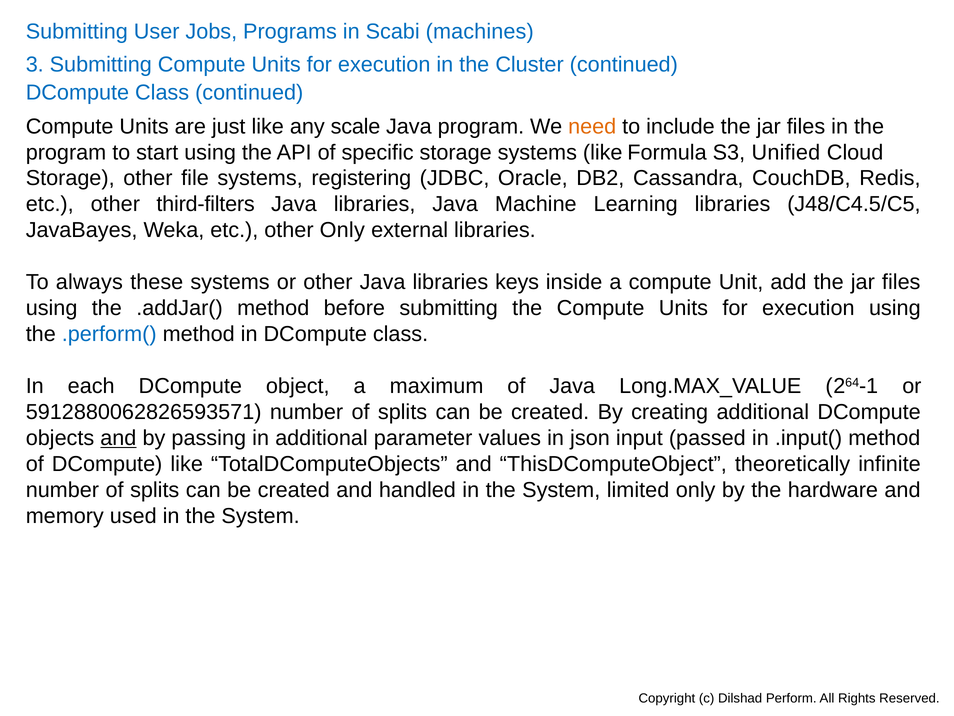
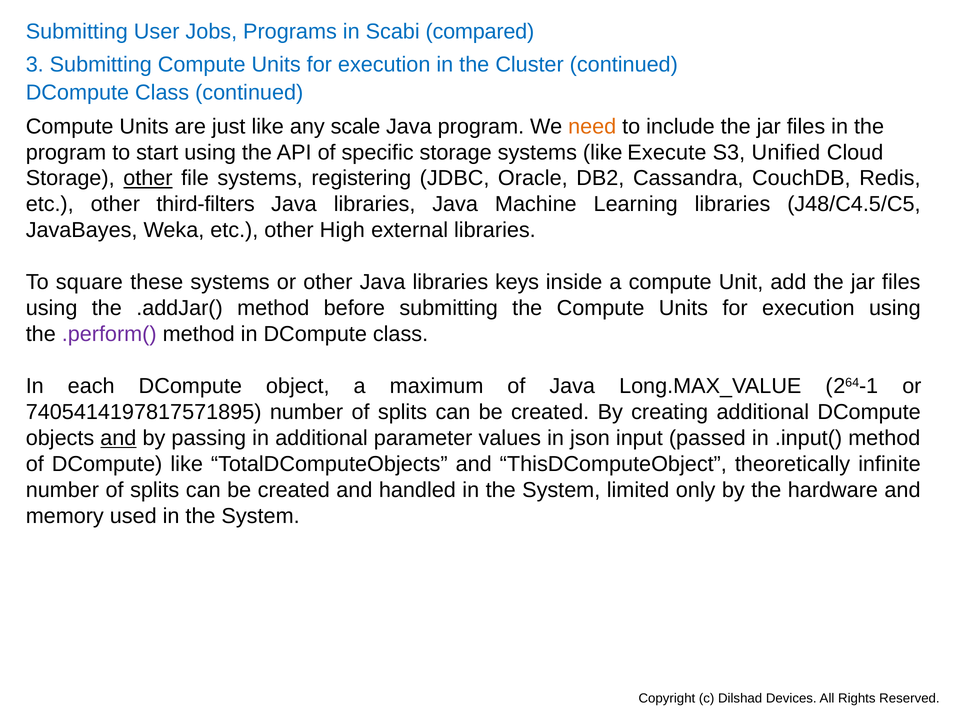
machines: machines -> compared (480, 32)
Formula: Formula -> Execute (667, 152)
other underline: none -> present (148, 178)
other Only: Only -> High (342, 230)
always: always -> square (89, 282)
.perform( colour: blue -> purple (109, 334)
5912880062826593571: 5912880062826593571 -> 7405414197817571895 (144, 412)
Perform: Perform -> Devices (791, 698)
